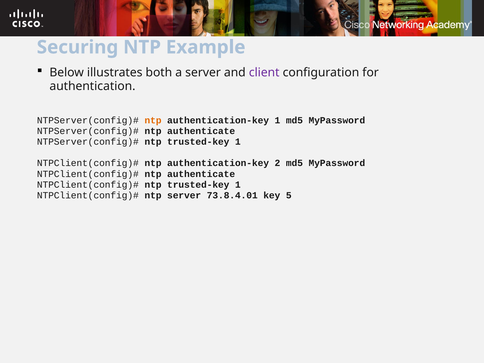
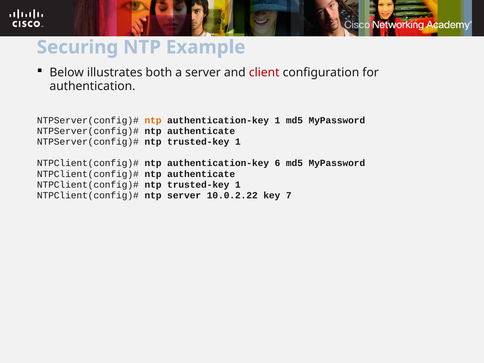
client colour: purple -> red (264, 72)
2: 2 -> 6 (277, 163)
73.8.4.01: 73.8.4.01 -> 10.0.2.22 (232, 195)
5: 5 -> 7 (289, 195)
